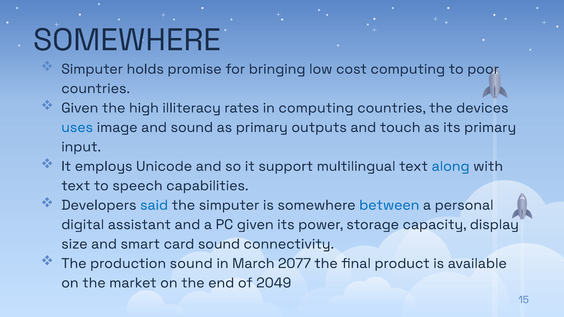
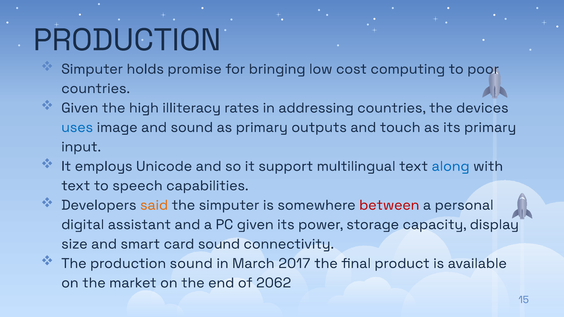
SOMEWHERE: SOMEWHERE -> PRODUCTION (127, 40)
in computing: computing -> addressing (316, 108)
said colour: blue -> orange (154, 205)
between colour: blue -> red (389, 205)
2077: 2077 -> 2017 (294, 264)
2049: 2049 -> 2062 (274, 283)
